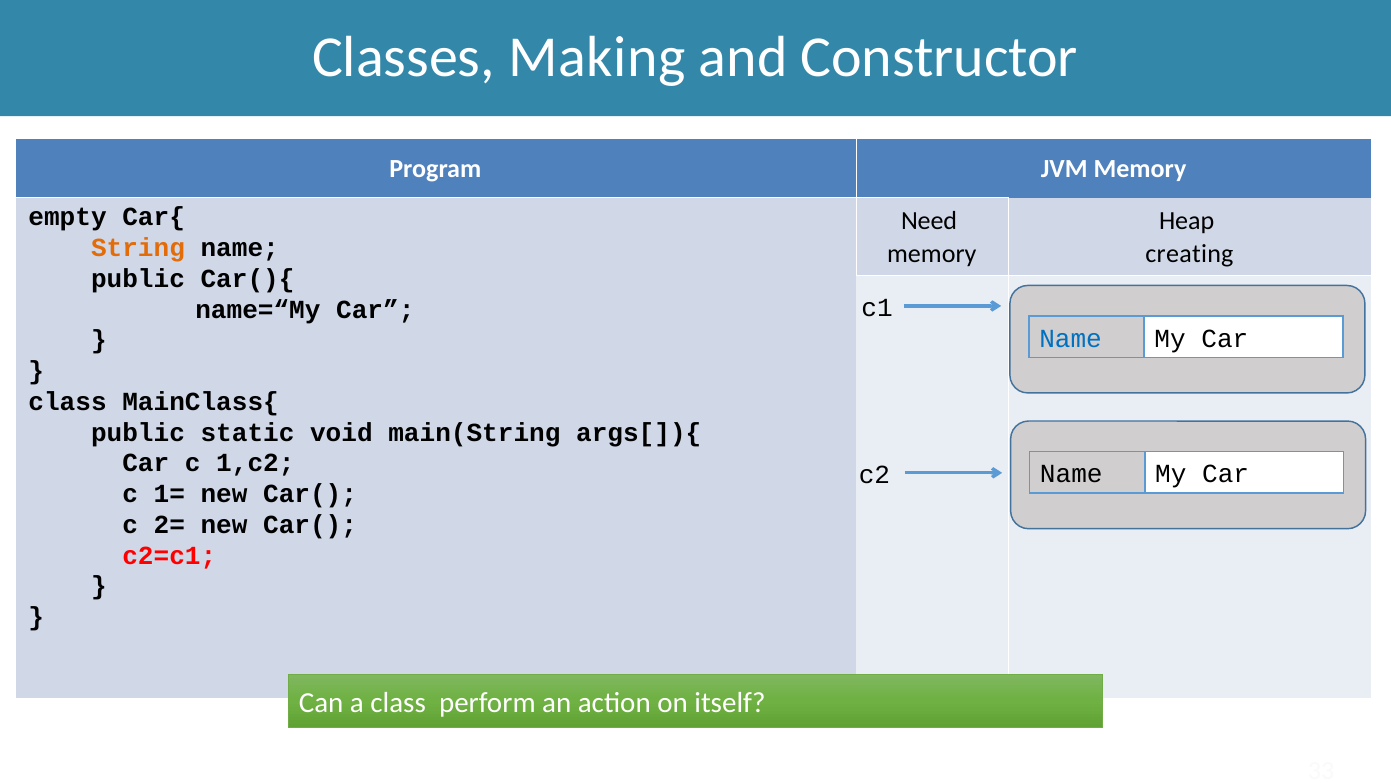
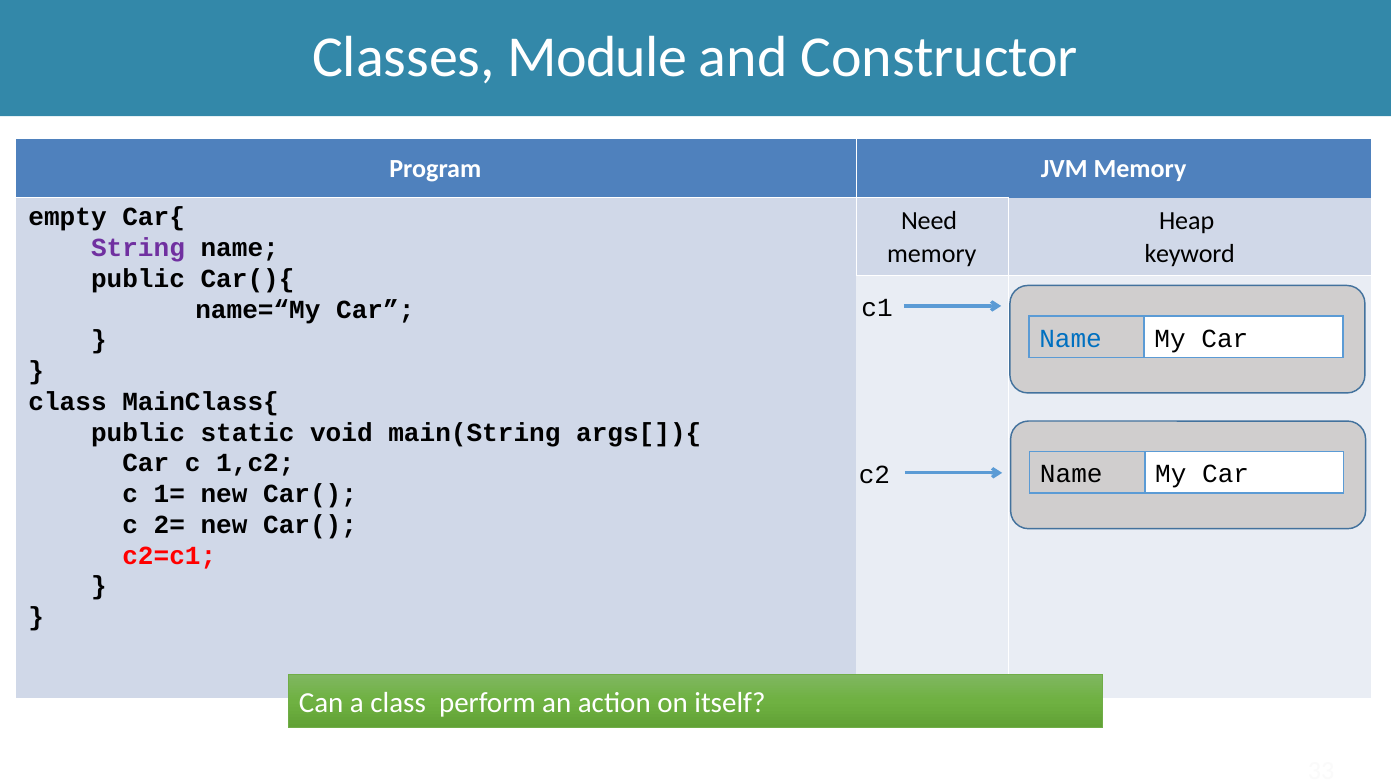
Making: Making -> Module (597, 58)
String colour: orange -> purple (138, 248)
creating: creating -> keyword (1190, 254)
